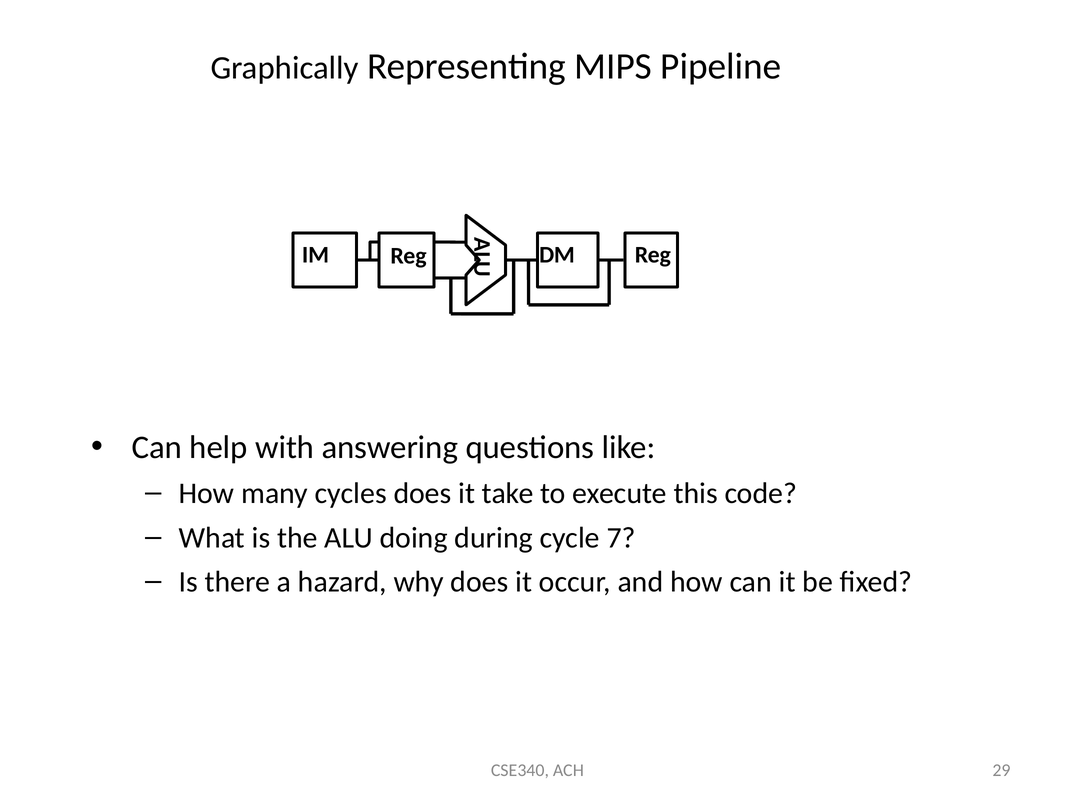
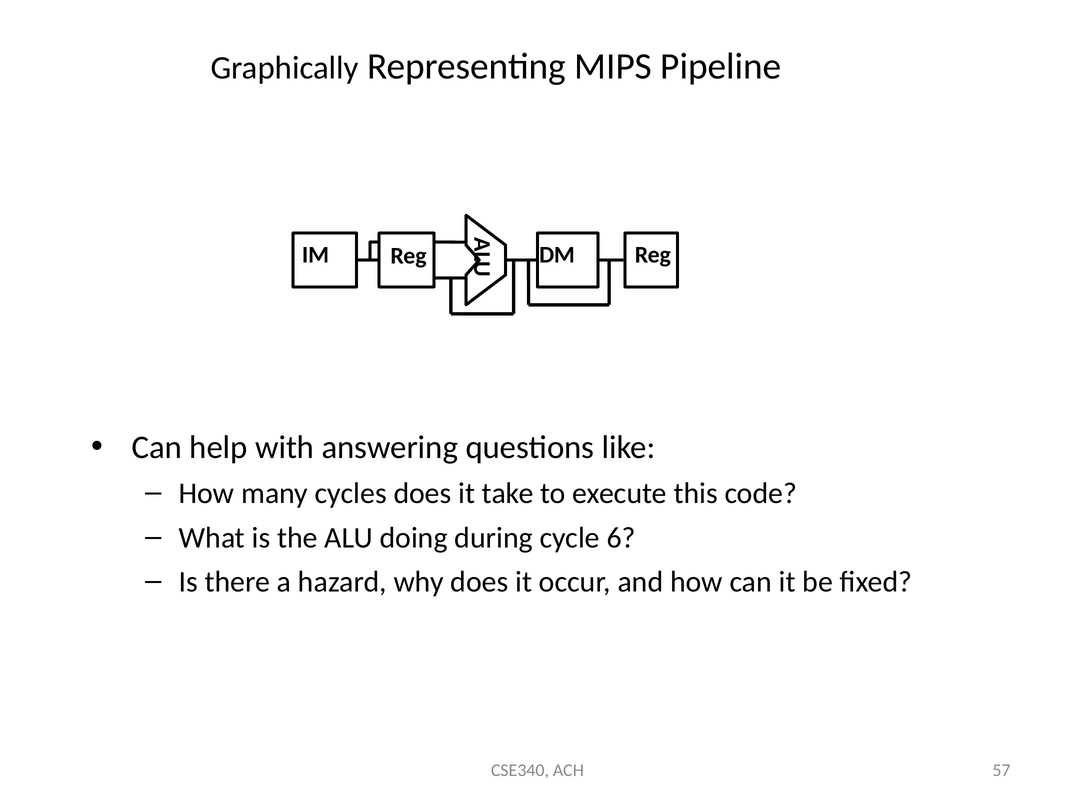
7: 7 -> 6 (621, 537)
29: 29 -> 57 (1001, 770)
